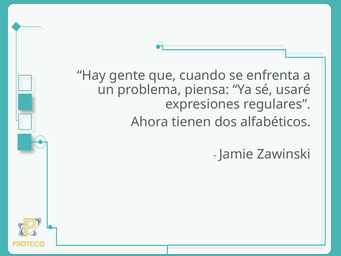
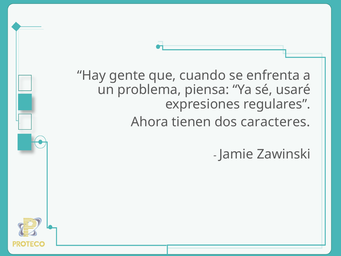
alfabéticos: alfabéticos -> caracteres (275, 122)
